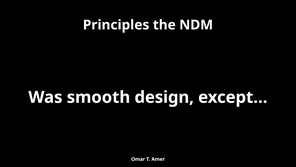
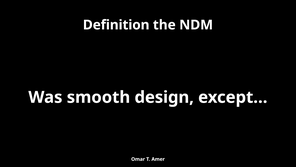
Principles: Principles -> Definition (116, 25)
